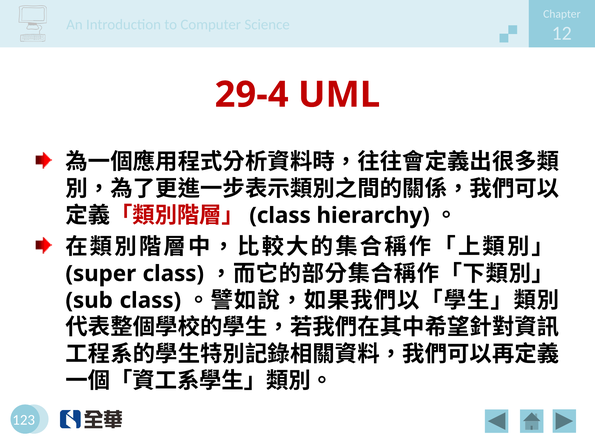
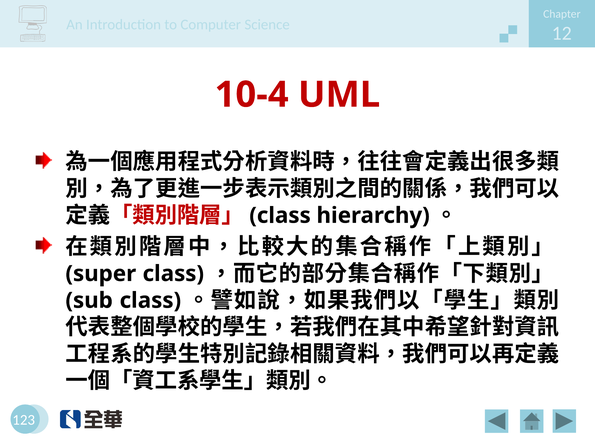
29-4: 29-4 -> 10-4 (252, 95)
